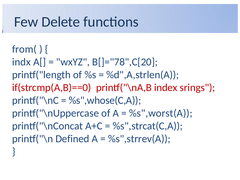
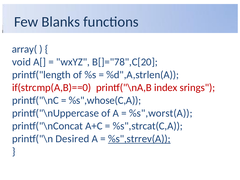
Delete: Delete -> Blanks (61, 22)
from(: from( -> array( (24, 49)
indx: indx -> void (21, 62)
Defined: Defined -> Desired (72, 139)
%s",strrev(A underline: none -> present (139, 139)
